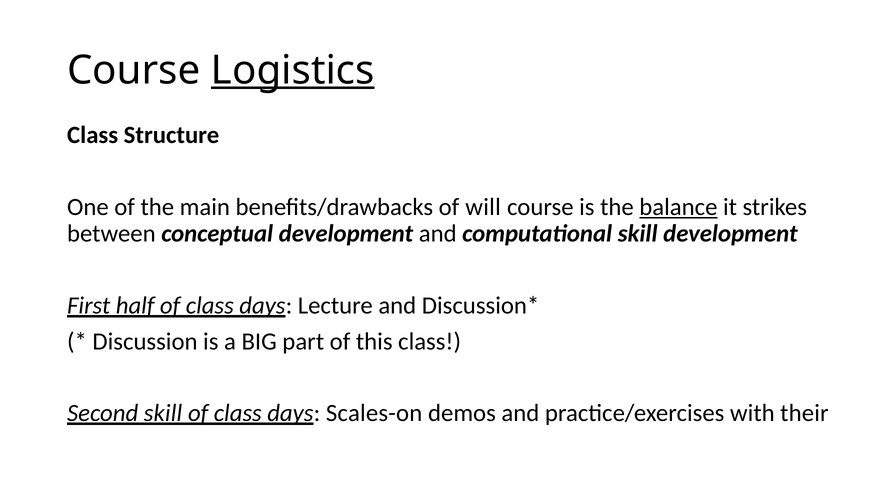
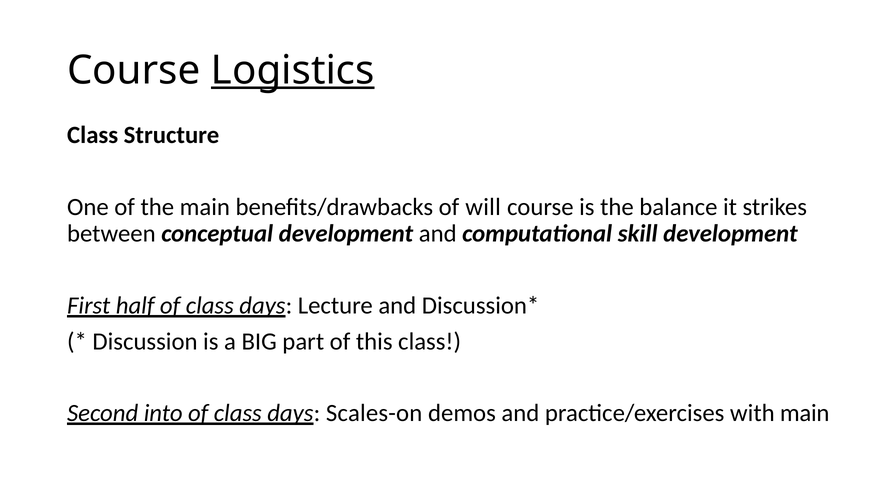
balance underline: present -> none (678, 207)
Second skill: skill -> into (163, 413)
with their: their -> main (805, 413)
